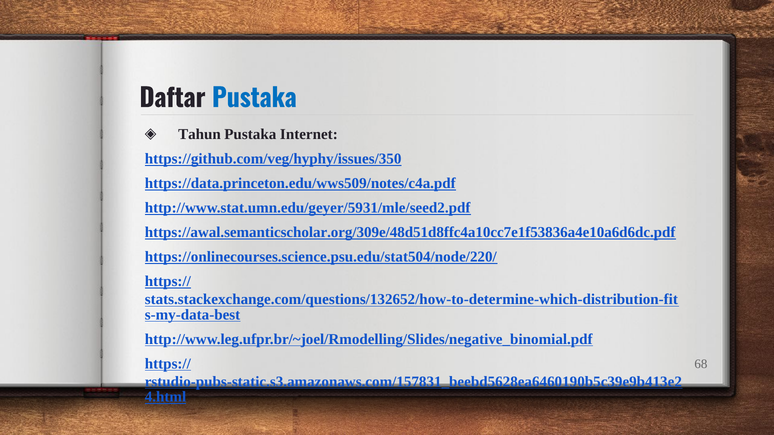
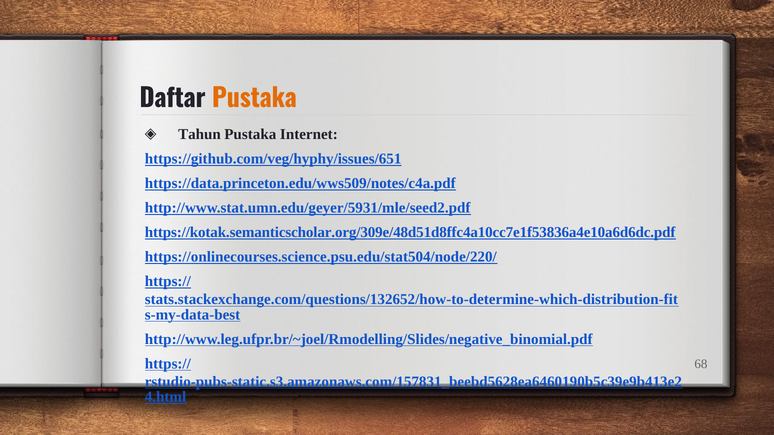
Pustaka colour: blue -> orange (254, 99)
https://github.com/veg/hyphy/issues/350: https://github.com/veg/hyphy/issues/350 -> https://github.com/veg/hyphy/issues/651 (273, 159)
https://awal.semanticscholar.org/309e/48d51d8ffc4a10cc7e1f53836a4e10a6d6dc.pdf: https://awal.semanticscholar.org/309e/48d51d8ffc4a10cc7e1f53836a4e10a6d6dc.pdf -> https://kotak.semanticscholar.org/309e/48d51d8ffc4a10cc7e1f53836a4e10a6d6dc.pdf (410, 233)
